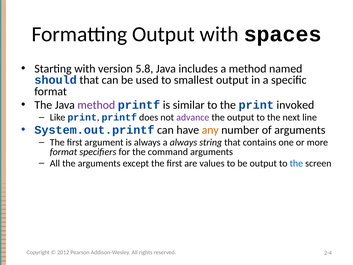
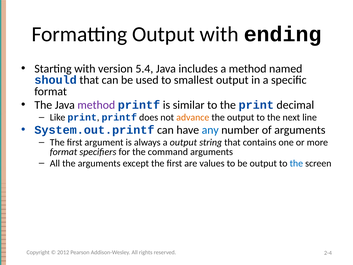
spaces: spaces -> ending (283, 34)
5.8: 5.8 -> 5.4 (144, 69)
invoked: invoked -> decimal (295, 105)
advance colour: purple -> orange (193, 117)
any colour: orange -> blue (210, 130)
a always: always -> output (183, 142)
